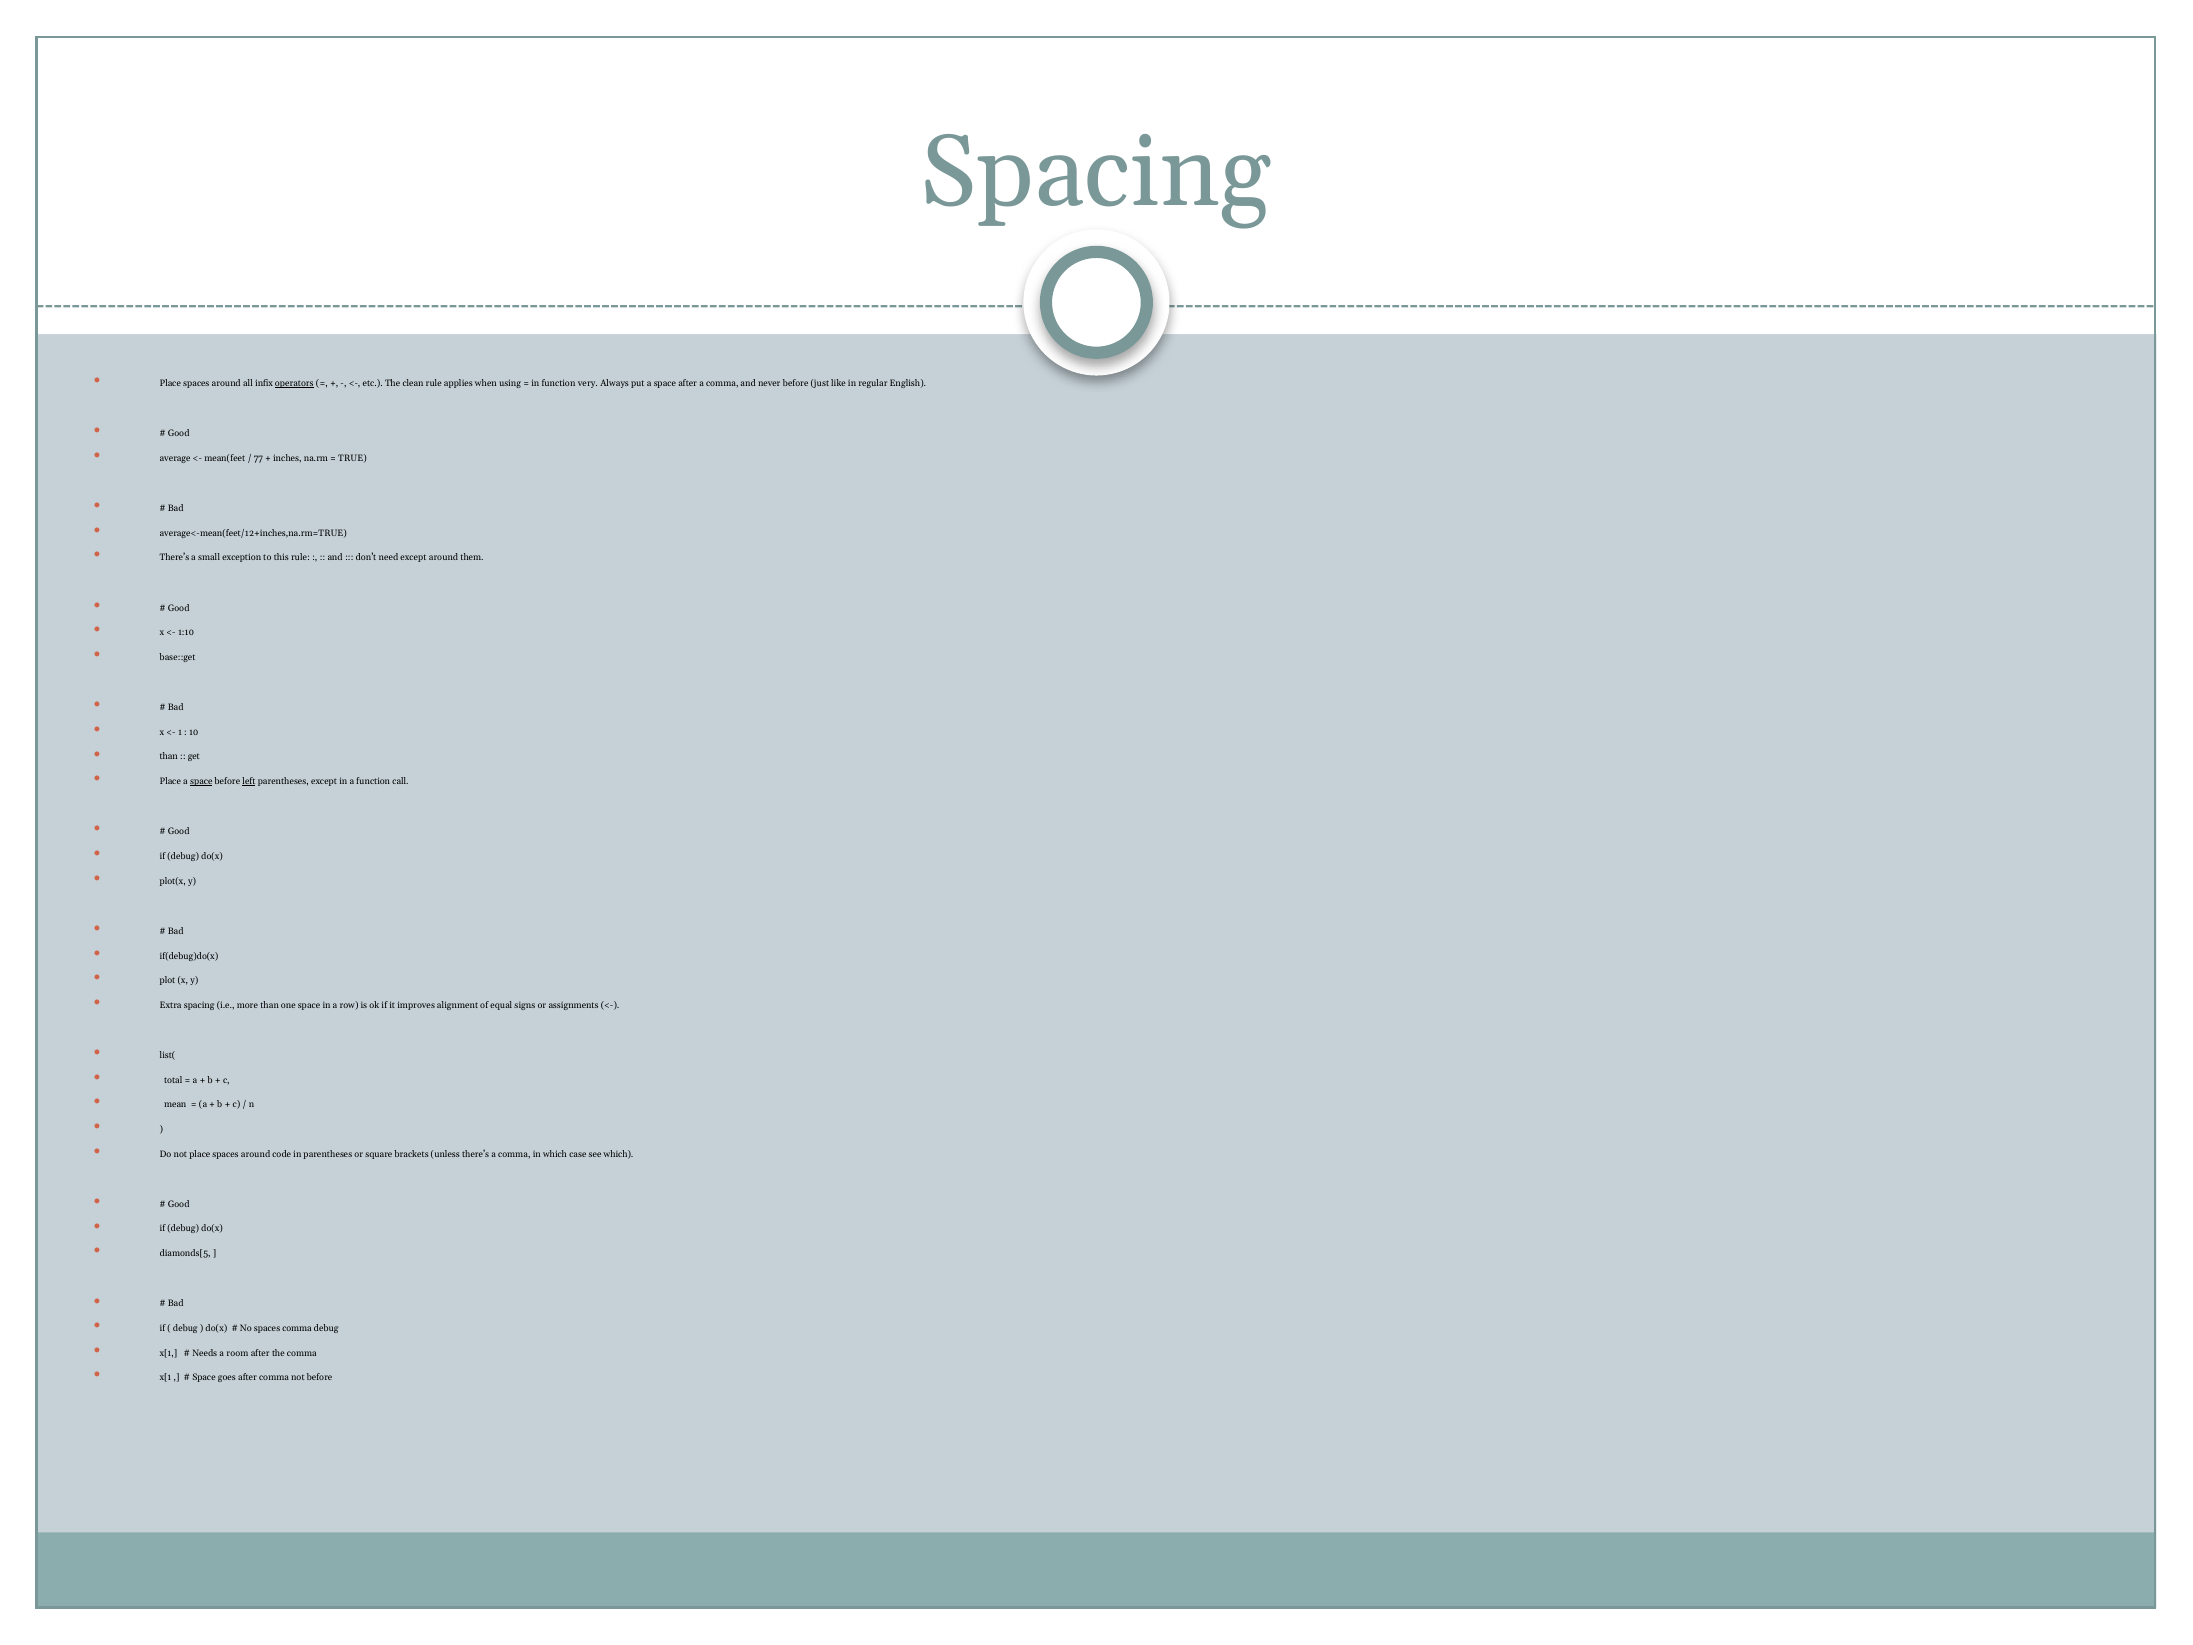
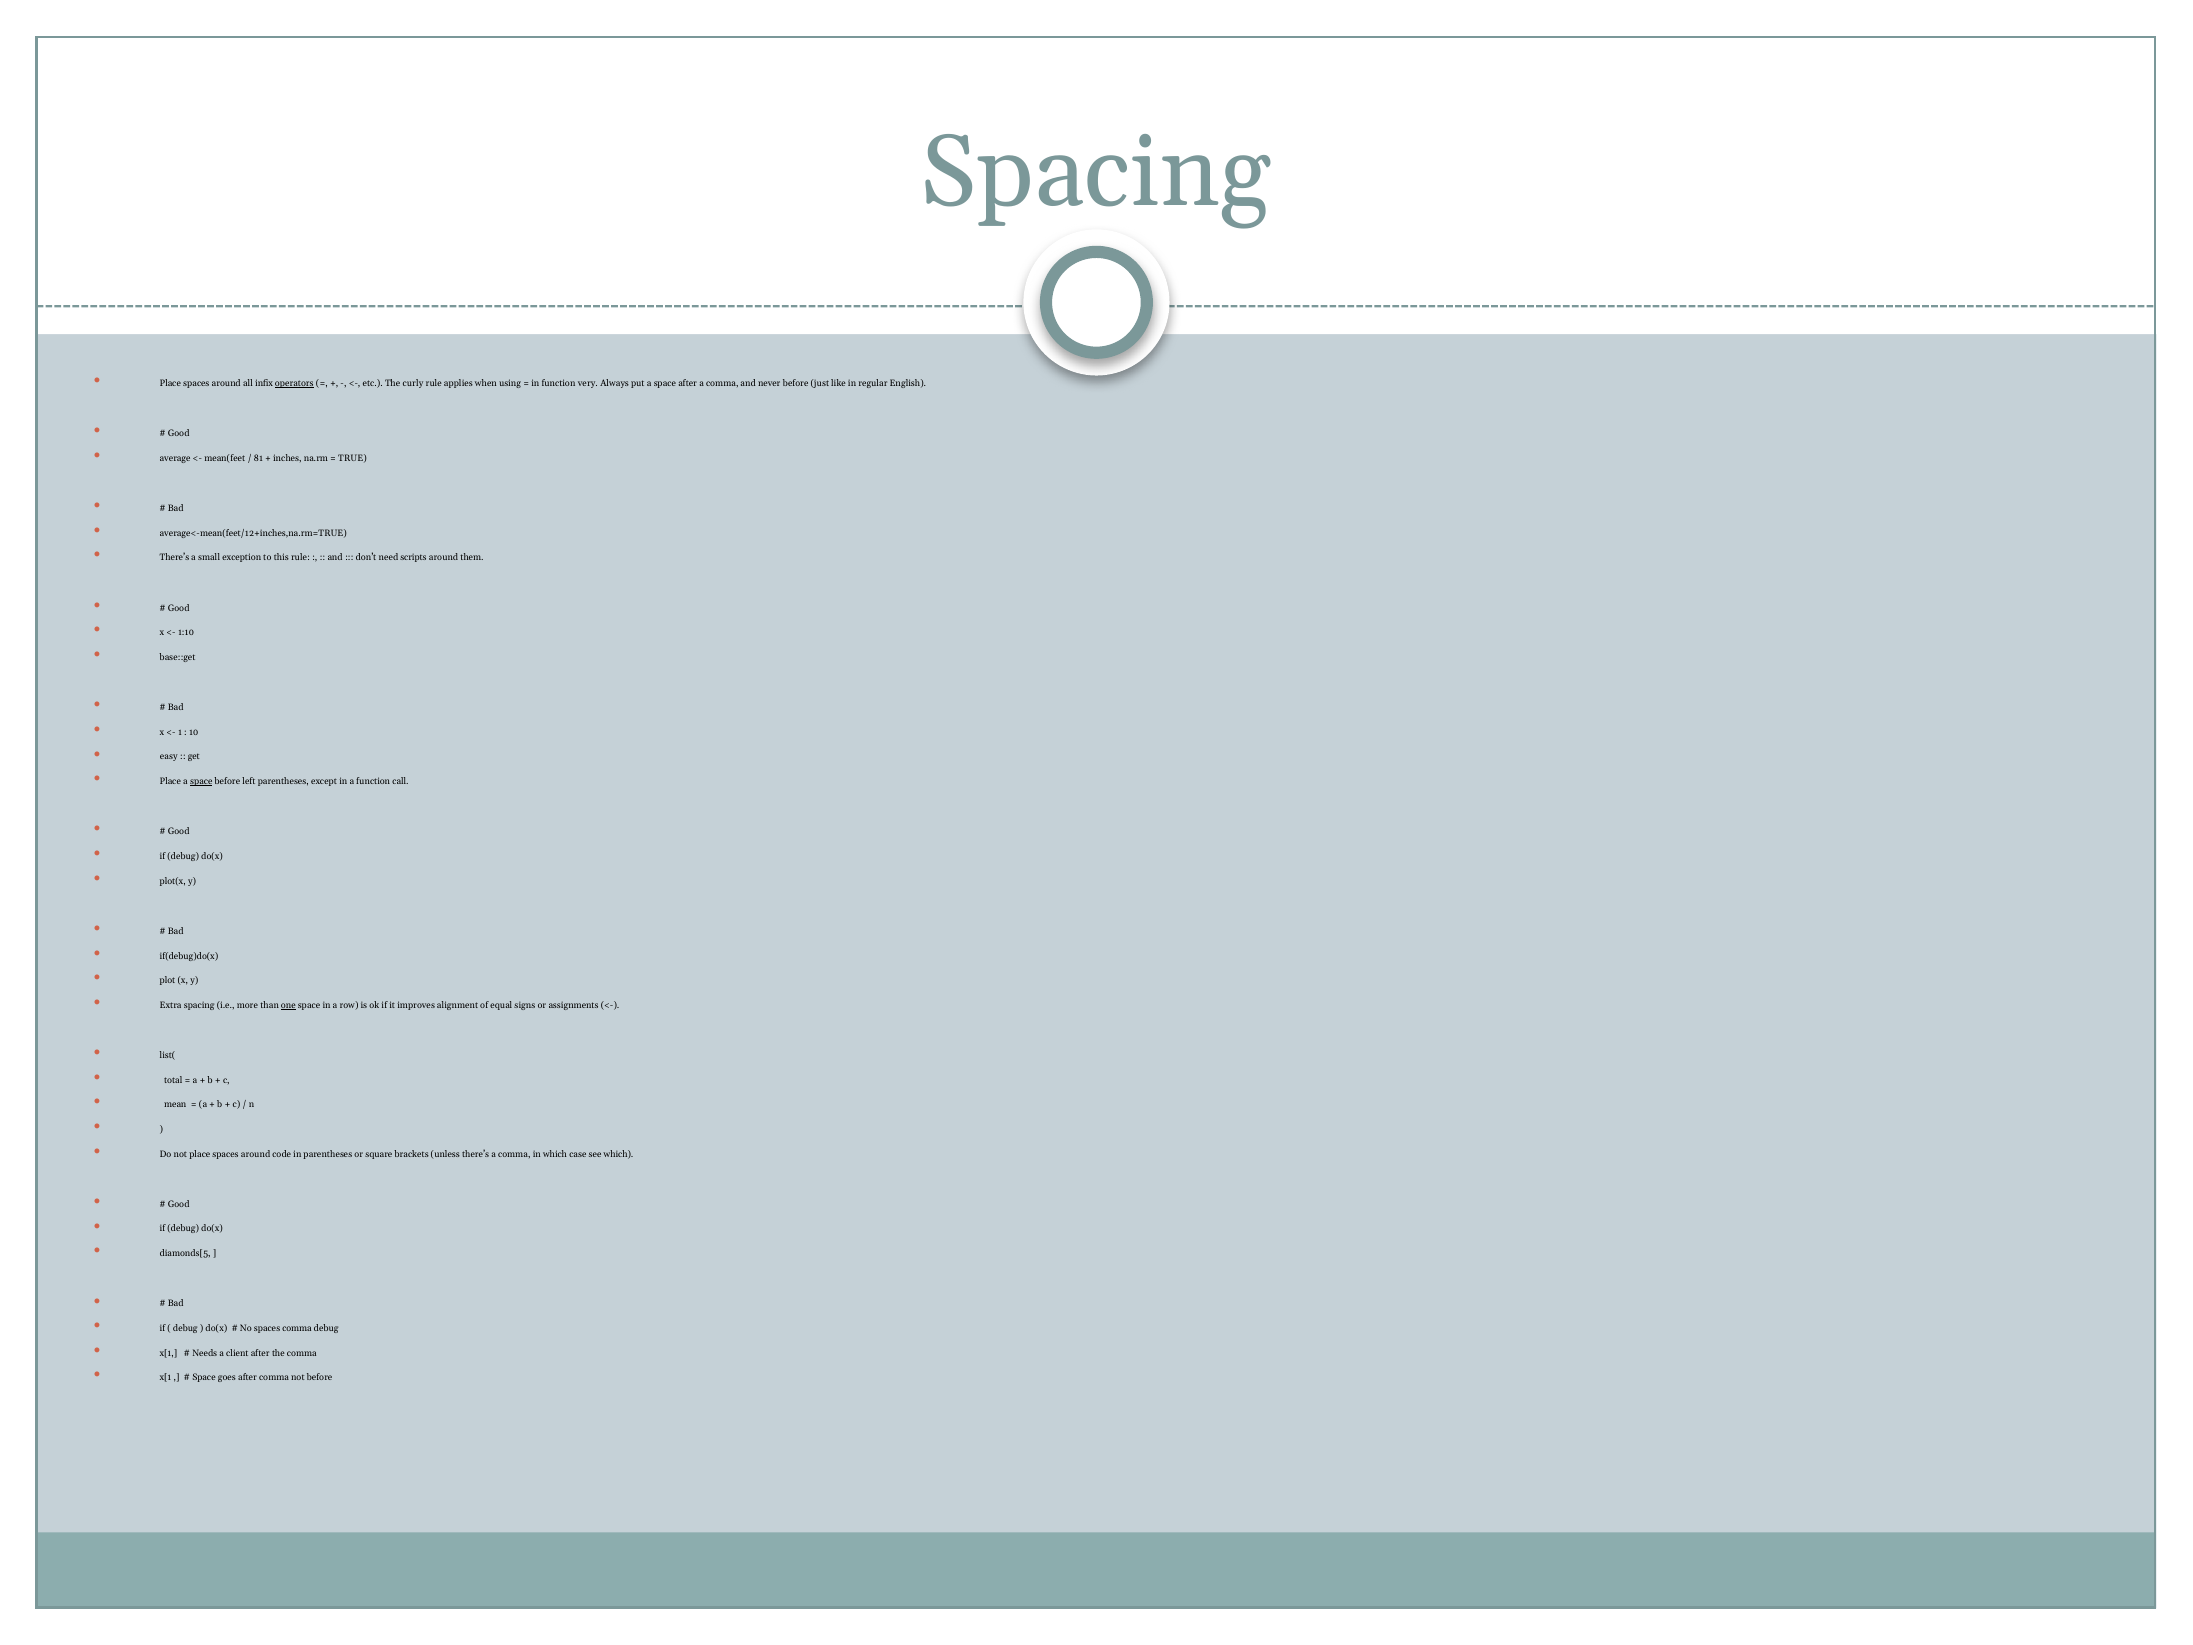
clean: clean -> curly (413, 383)
77: 77 -> 81 (258, 458)
need except: except -> scripts (414, 558)
than: than -> easy (169, 757)
left underline: present -> none (249, 781)
one underline: none -> present (288, 1005)
room: room -> client (237, 1353)
